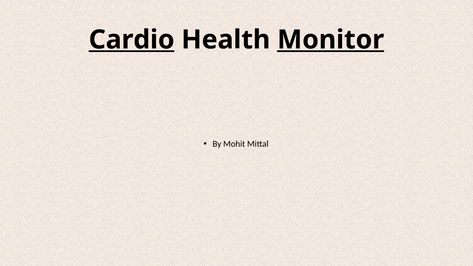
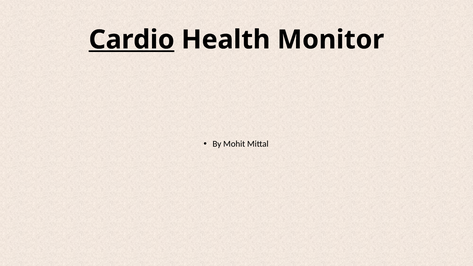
Monitor underline: present -> none (331, 40)
